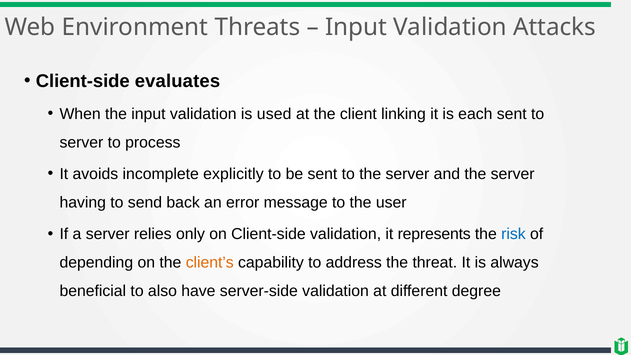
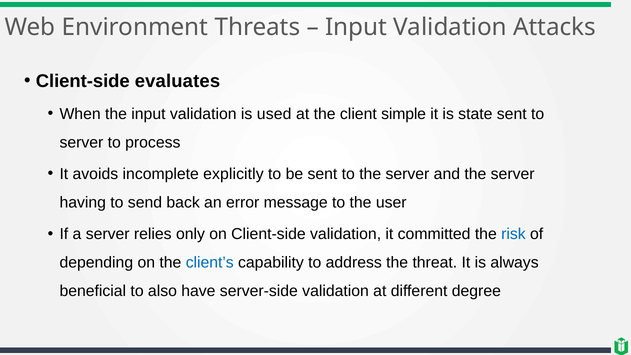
linking: linking -> simple (404, 114)
each: each -> state (475, 114)
represents: represents -> committed (434, 234)
client’s colour: orange -> blue (210, 263)
